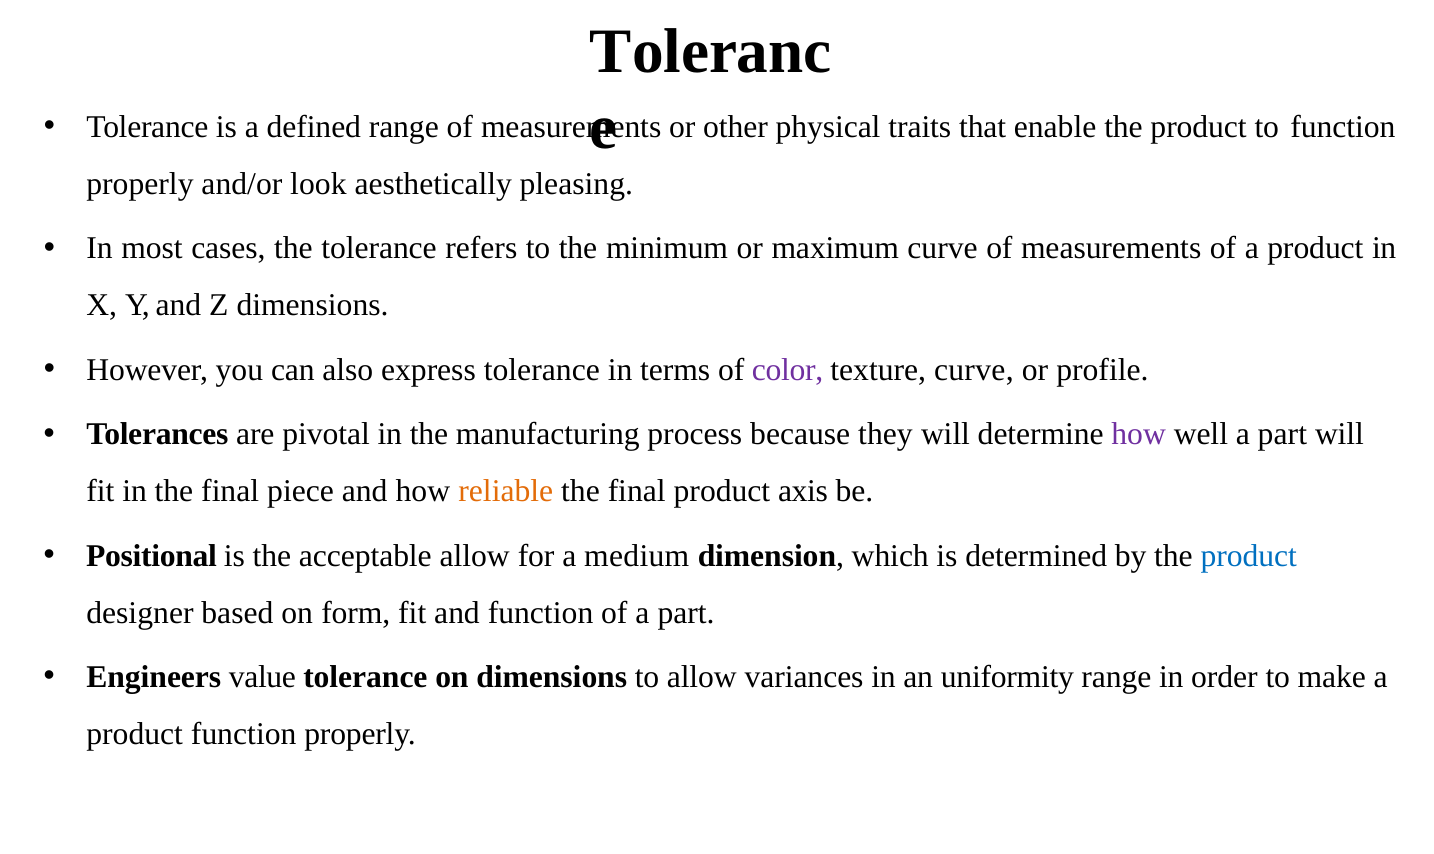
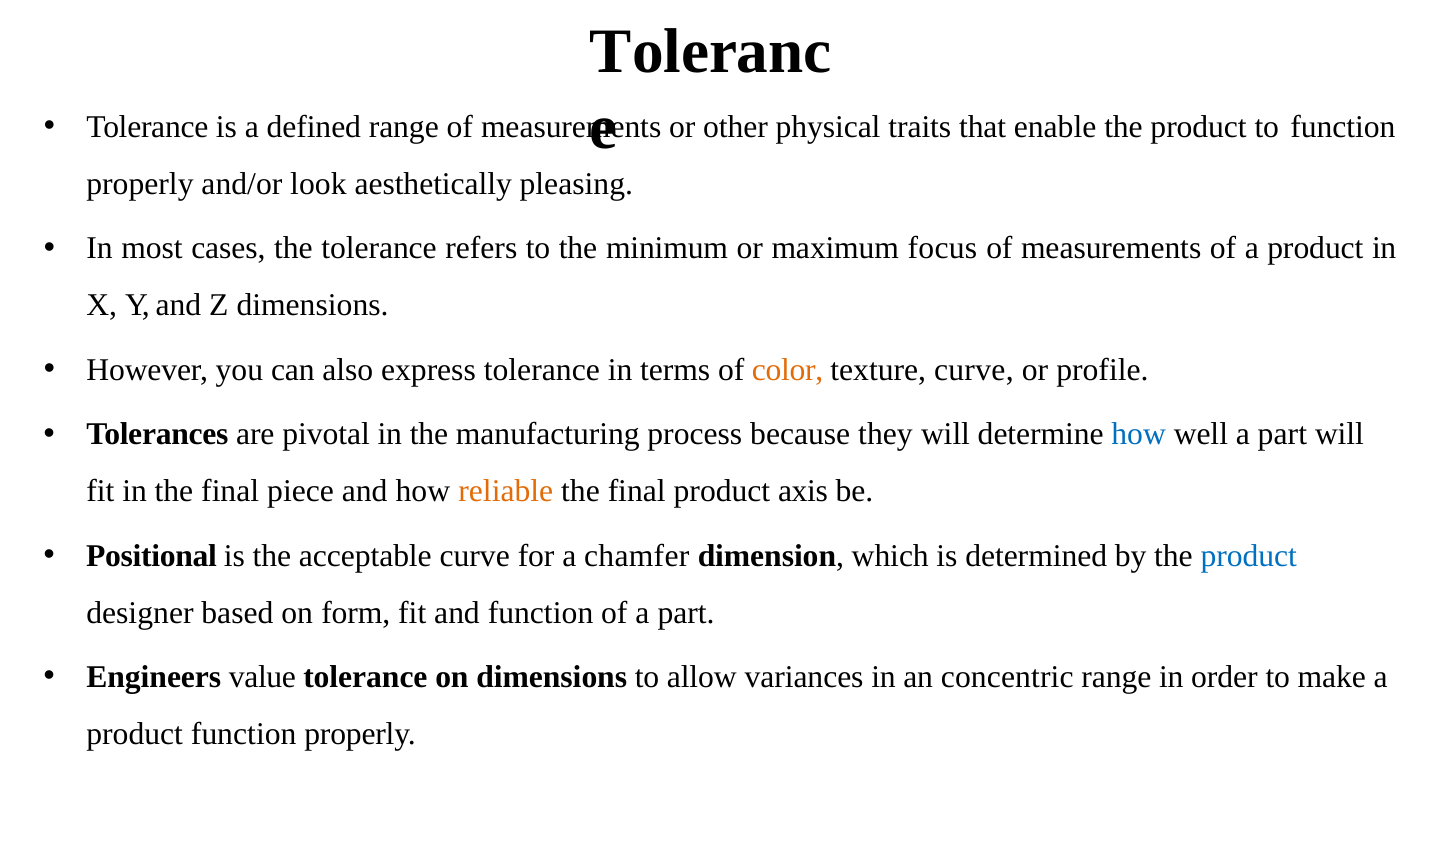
maximum curve: curve -> focus (942, 248)
color colour: purple -> orange (788, 370)
how colour: purple -> blue (1139, 434)
acceptable allow: allow -> curve (475, 556)
medium: medium -> chamfer (637, 556)
uniformity: uniformity -> concentric (1007, 677)
